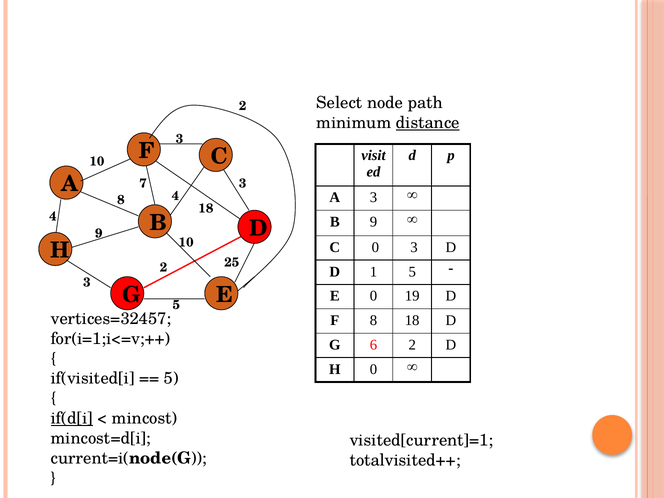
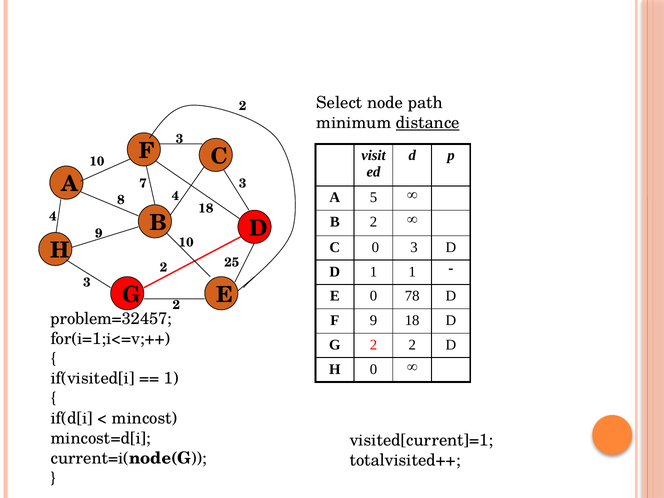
A 3: 3 -> 5 (374, 198)
B 9: 9 -> 2 (374, 222)
1 5: 5 -> 1 (412, 272)
5: 5 -> 2 (176, 305)
19: 19 -> 78 (412, 296)
vertices=32457: vertices=32457 -> problem=32457 (111, 319)
F 8: 8 -> 9 (374, 320)
6: 6 -> 2 (374, 345)
5: 5 -> 1 (171, 378)
if(d[i underline: present -> none (72, 418)
